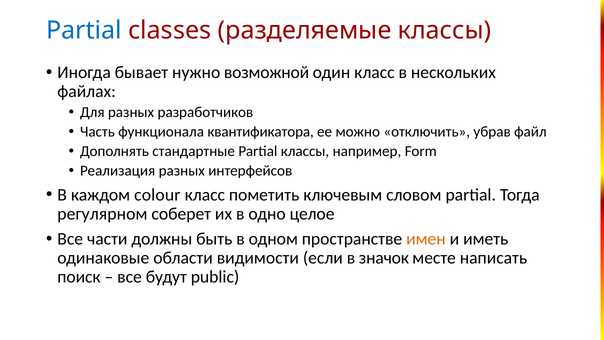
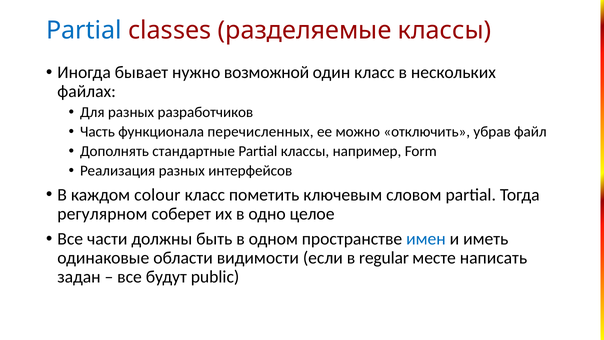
квантификатора: квантификатора -> перечисленных (260, 132)
имен colour: orange -> blue (426, 239)
значок: значок -> regular (384, 258)
поиск: поиск -> задан (79, 277)
